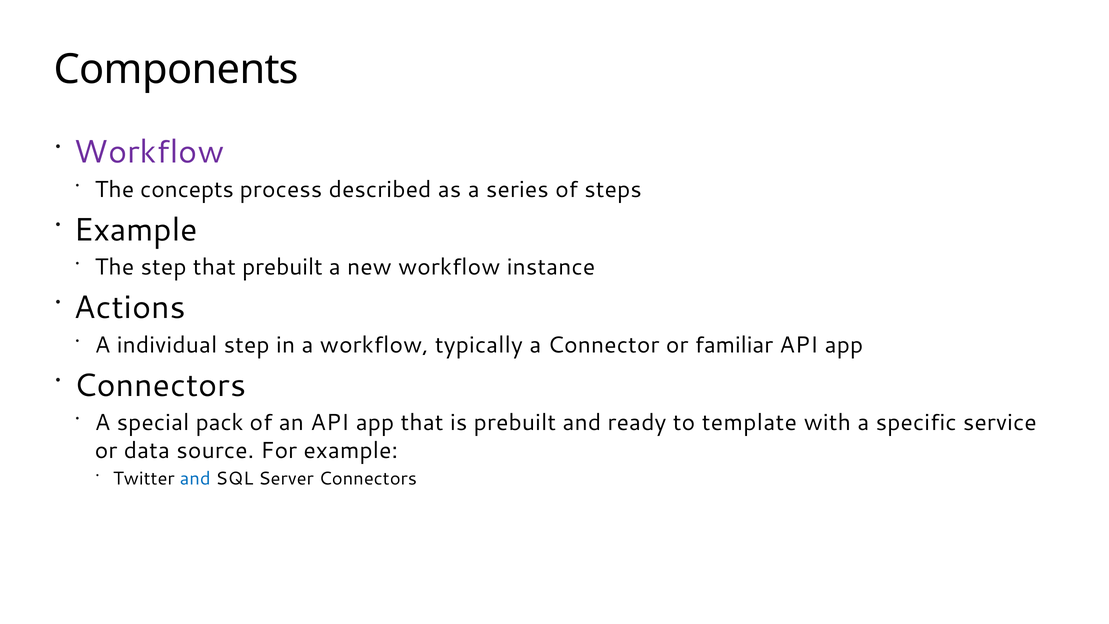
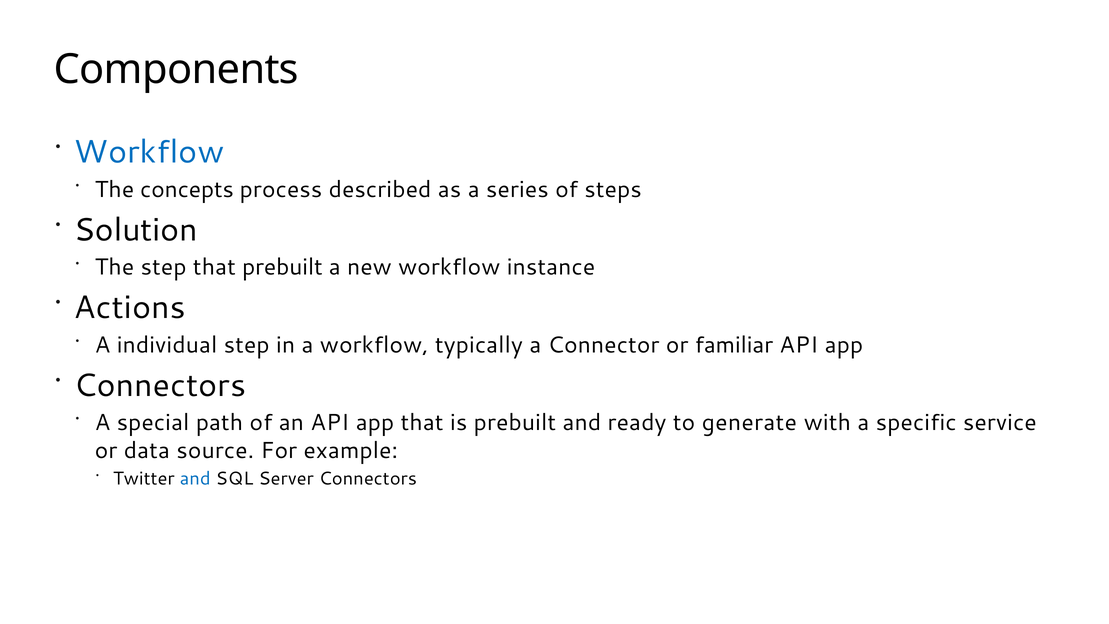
Workflow colour: purple -> blue (149, 152)
Example: Example -> Solution (136, 230)
pack: pack -> path (219, 423)
template: template -> generate (749, 423)
